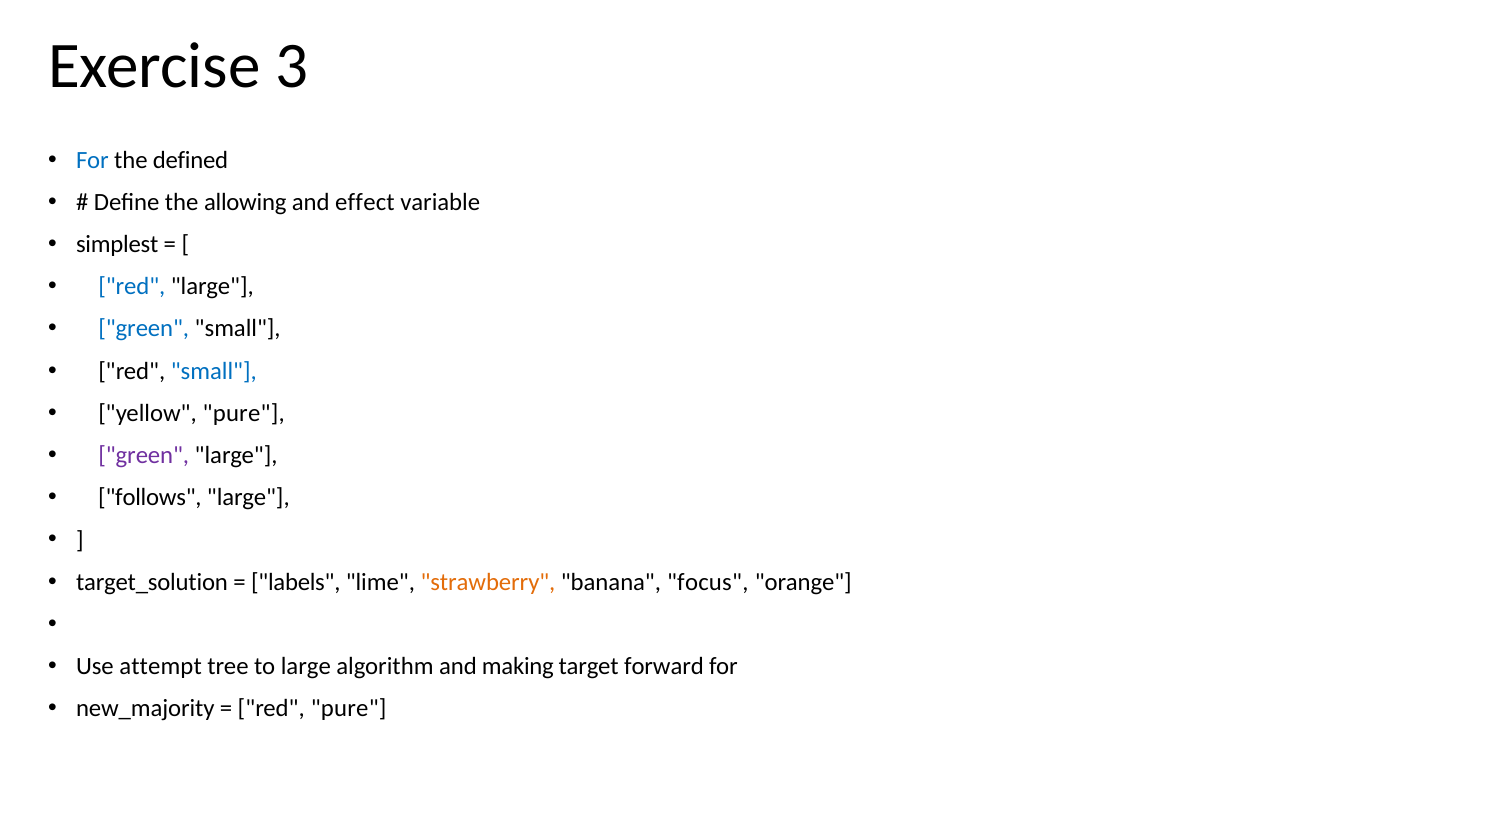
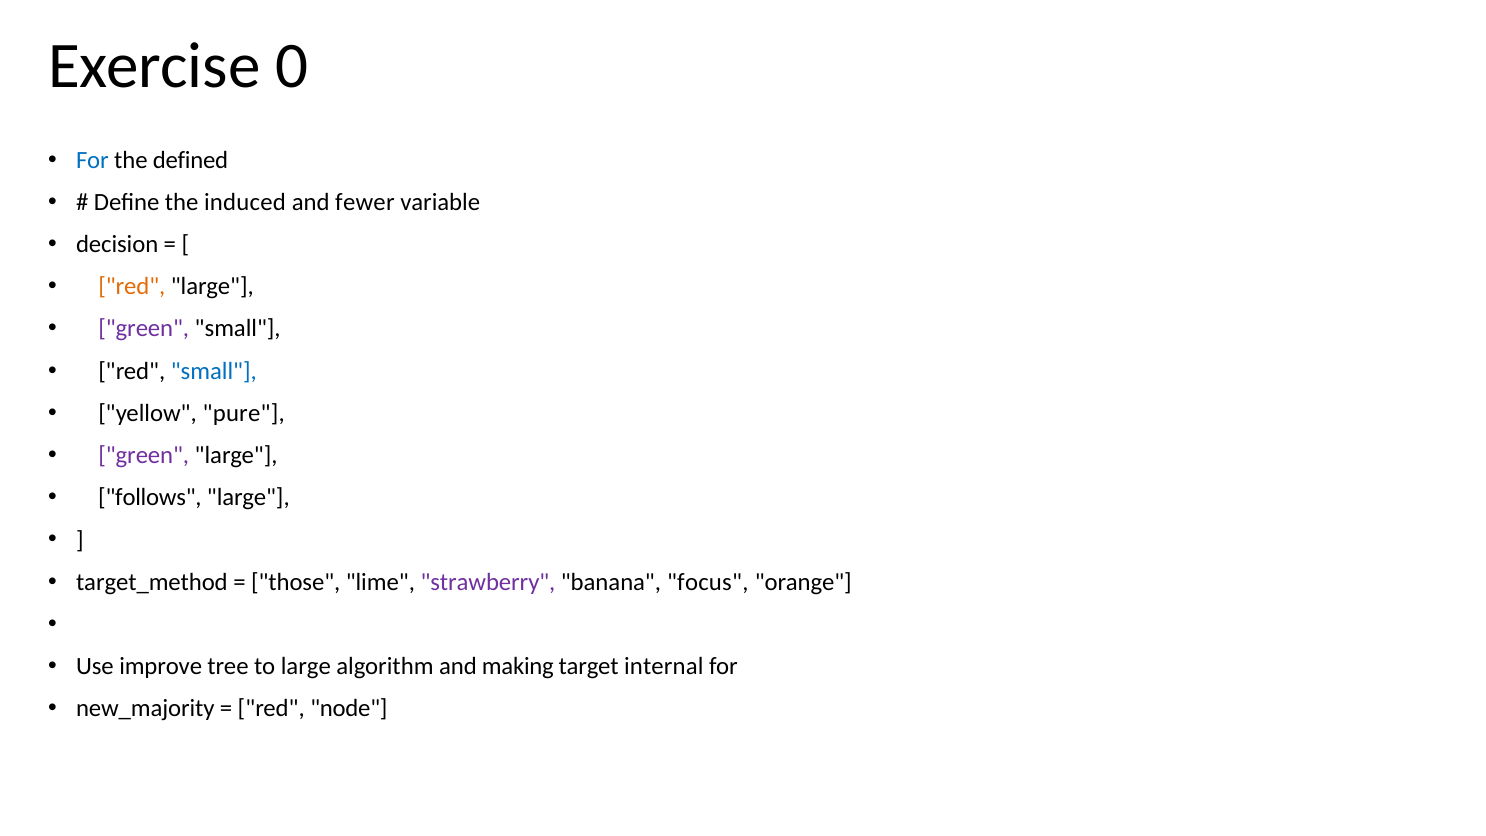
3: 3 -> 0 (292, 66)
allowing: allowing -> induced (245, 202)
effect: effect -> fewer (365, 202)
simplest: simplest -> decision (117, 244)
red colour: blue -> orange (132, 287)
green colour: blue -> purple (144, 329)
target_solution: target_solution -> target_method (152, 582)
labels: labels -> those (296, 582)
strawberry colour: orange -> purple (488, 582)
attempt: attempt -> improve (161, 666)
forward: forward -> internal (664, 666)
red pure: pure -> node (349, 709)
